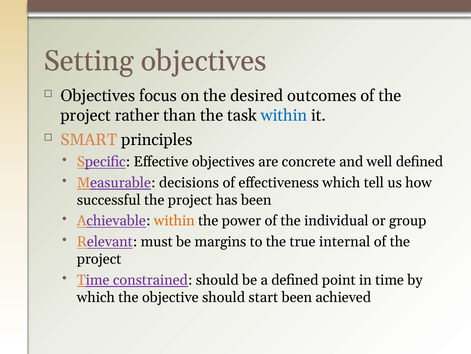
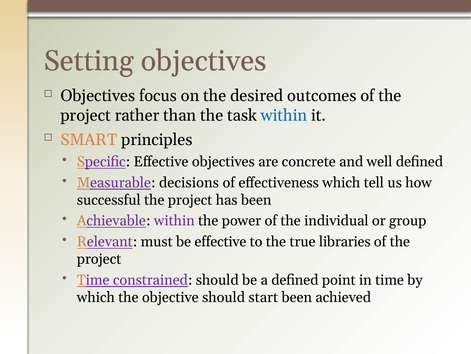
within colour: orange -> purple (174, 220)
be margins: margins -> effective (220, 241)
internal: internal -> libraries (345, 241)
